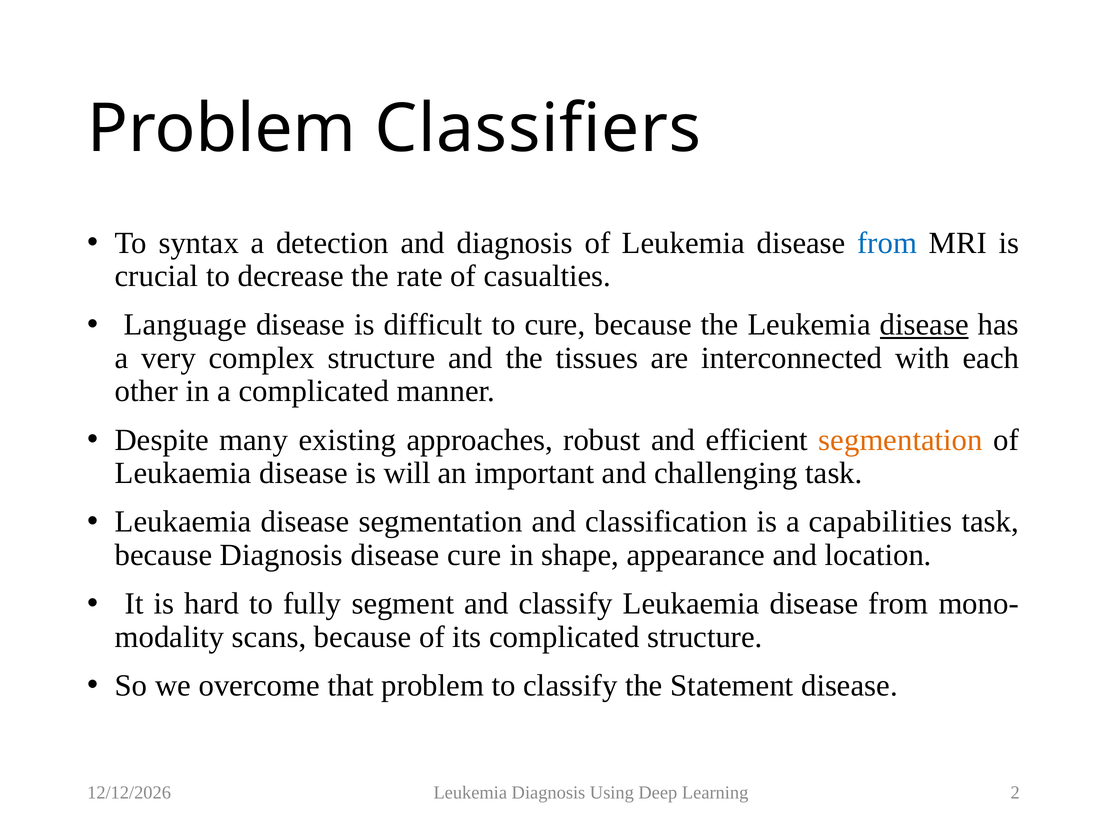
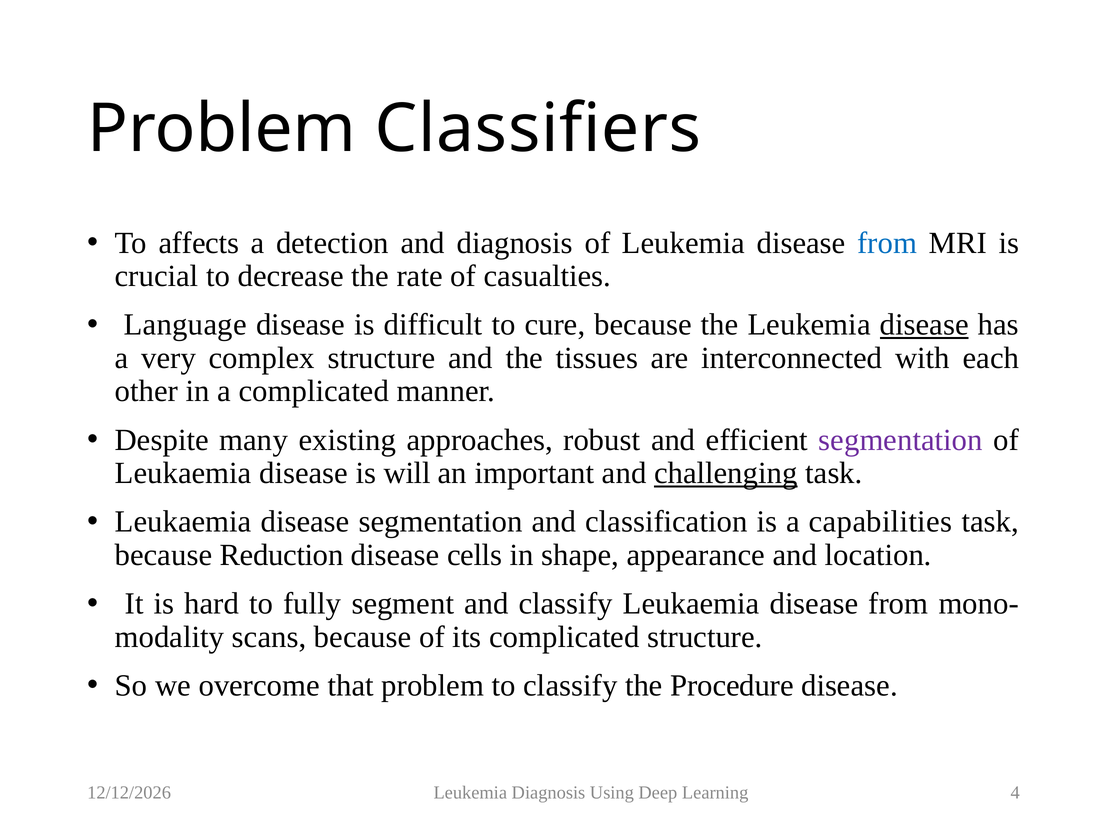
syntax: syntax -> affects (199, 243)
segmentation colour: orange -> purple (901, 440)
challenging underline: none -> present (726, 473)
because Diagnosis: Diagnosis -> Reduction (282, 555)
disease cure: cure -> cells (475, 555)
Statement: Statement -> Procedure (732, 686)
2: 2 -> 4 (1015, 793)
